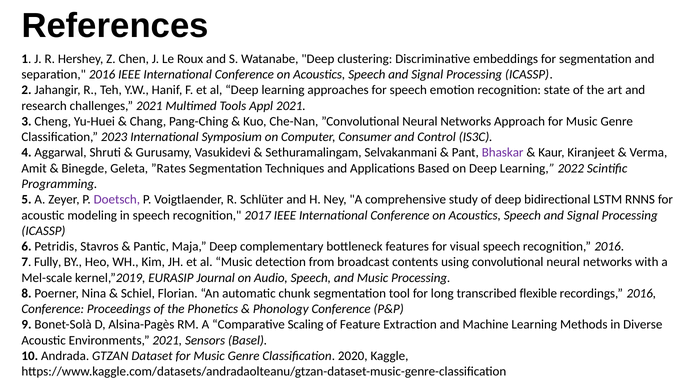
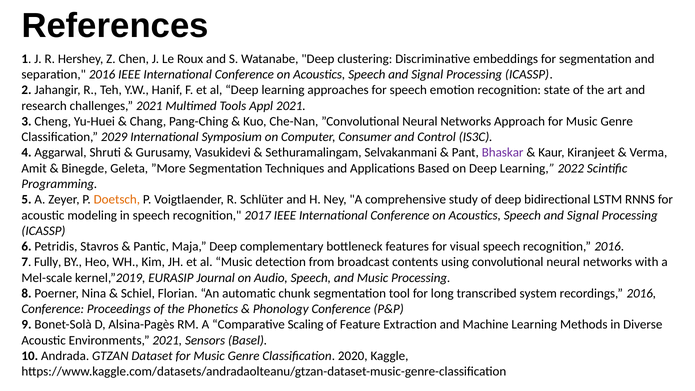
2023: 2023 -> 2029 (114, 137)
”Rates: ”Rates -> ”More (168, 168)
Doetsch colour: purple -> orange (117, 200)
flexible: flexible -> system (538, 293)
